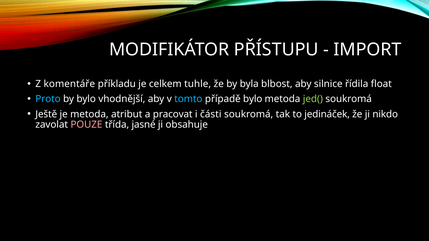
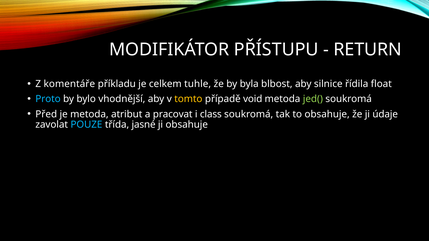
IMPORT: IMPORT -> RETURN (368, 50)
tomto colour: light blue -> yellow (188, 99)
případě bylo: bylo -> void (253, 99)
Ještě: Ještě -> Před (46, 114)
části: části -> class (211, 114)
to jedináček: jedináček -> obsahuje (327, 114)
nikdo: nikdo -> údaje (385, 114)
POUZE colour: pink -> light blue (86, 125)
